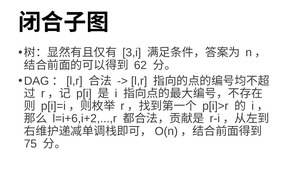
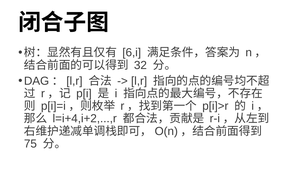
3,i: 3,i -> 6,i (132, 53)
62: 62 -> 32 (140, 65)
l=i+6,i+2,...,r: l=i+6,i+2,...,r -> l=i+4,i+2,...,r (85, 119)
